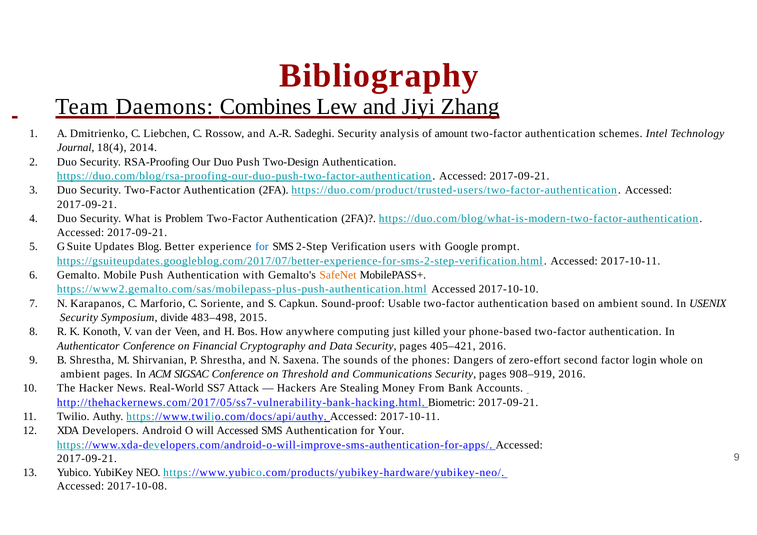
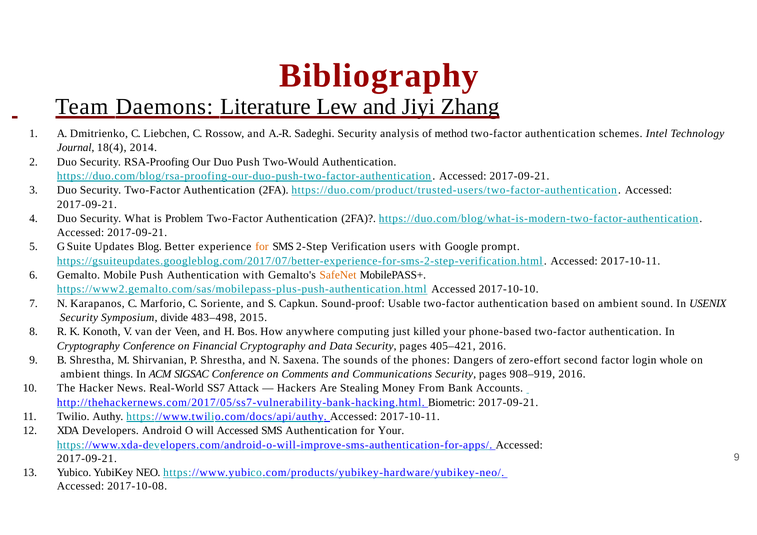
Combines: Combines -> Literature (265, 107)
amount: amount -> method (451, 133)
Two-Design: Two-Design -> Two-Would (291, 162)
for colour: blue -> orange (262, 247)
Authenticator: Authenticator -> Cryptography (88, 346)
ambient pages: pages -> things (118, 374)
Threshold: Threshold -> Comments (305, 374)
